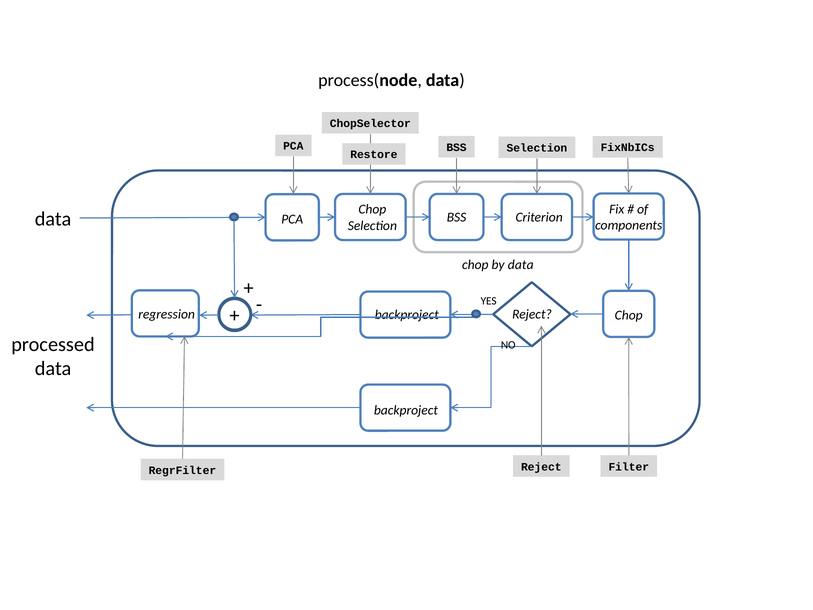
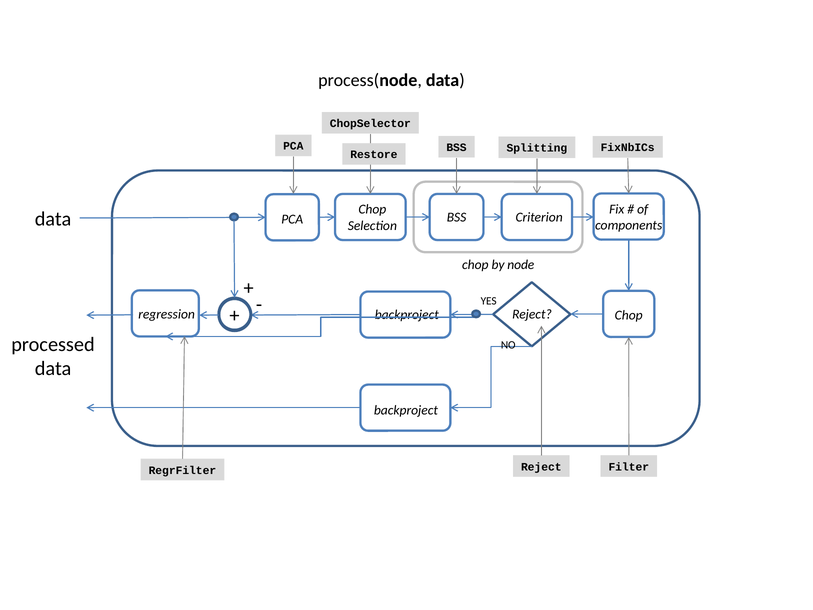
BSS Selection: Selection -> Splitting (537, 148)
by data: data -> node (521, 265)
